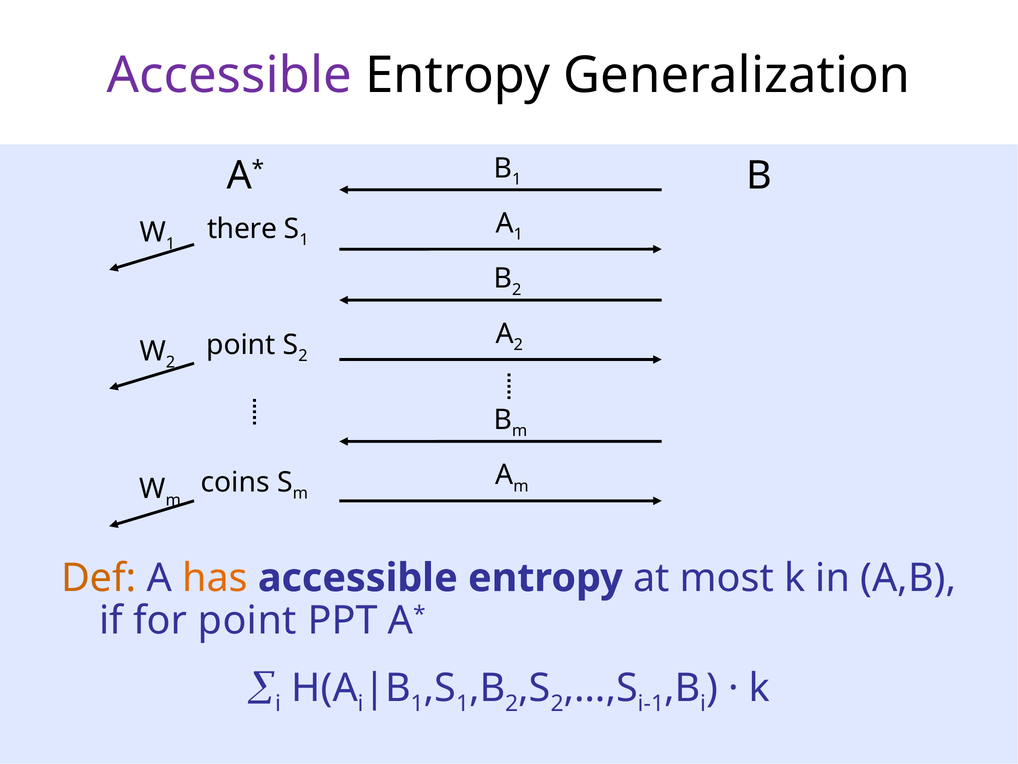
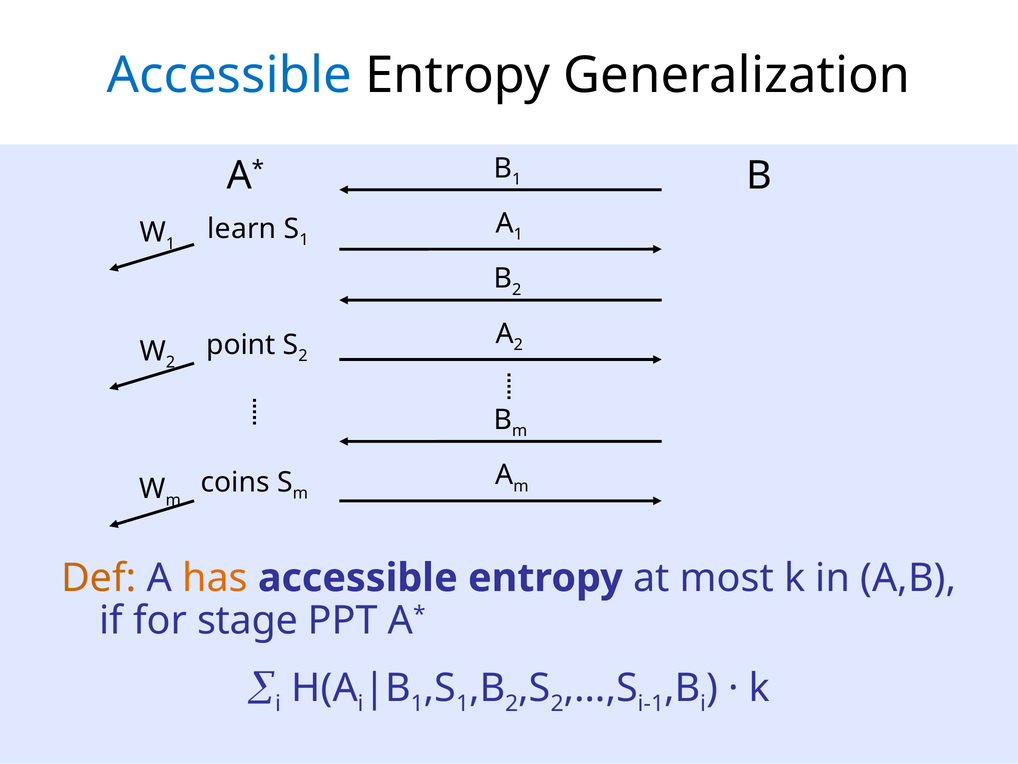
Accessible colour: purple -> blue (229, 76)
there: there -> learn (242, 229)
for point: point -> stage (248, 620)
